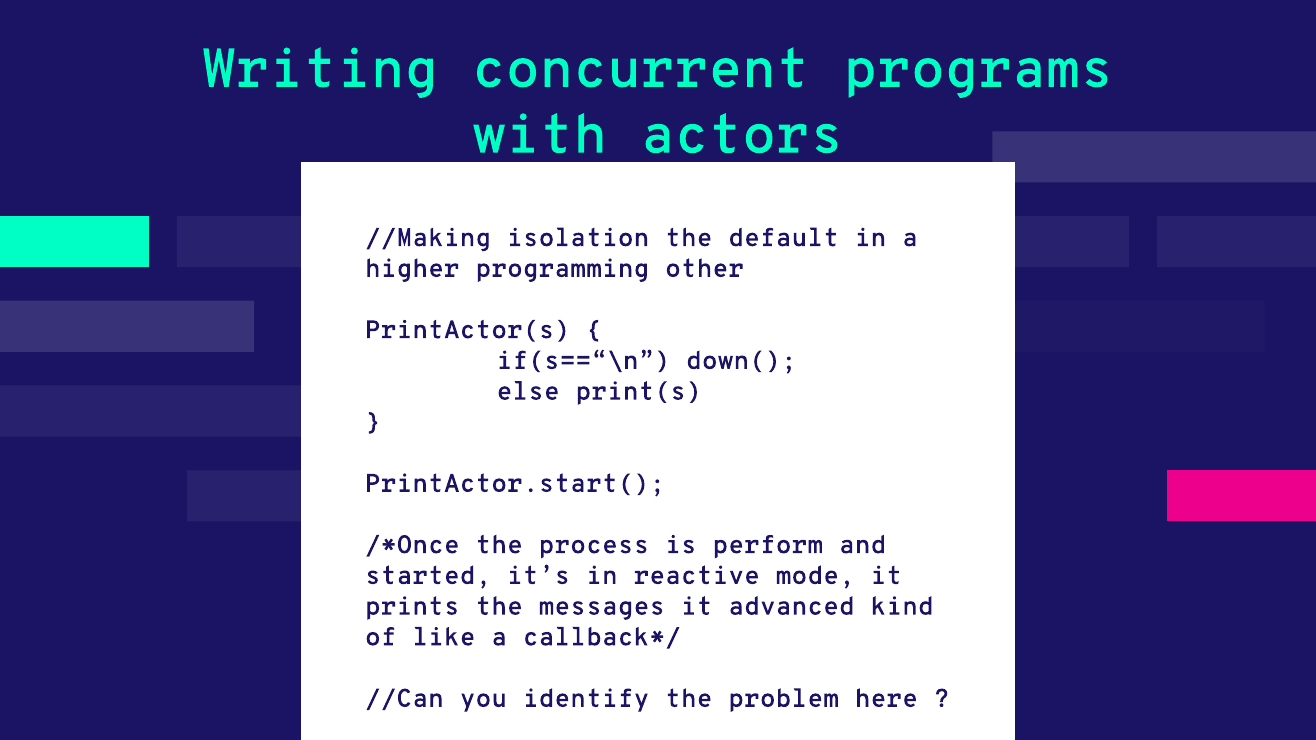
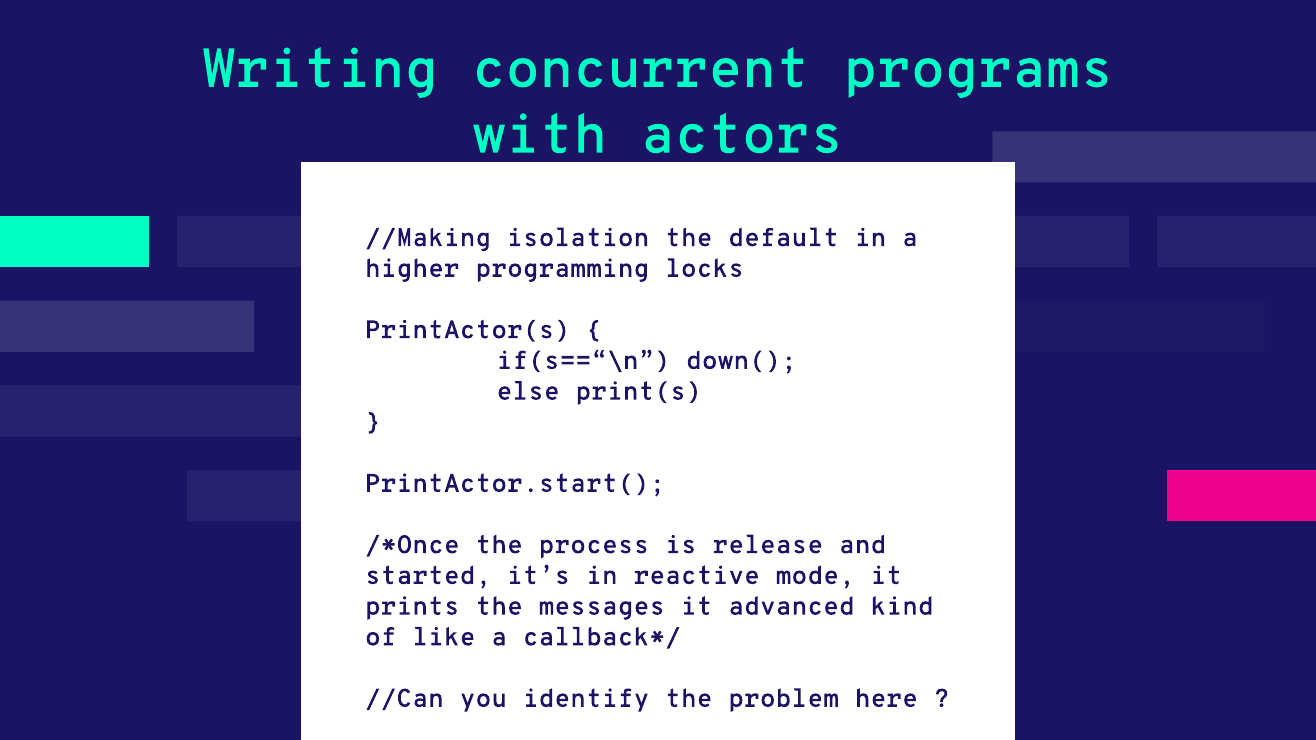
other: other -> locks (705, 268)
perform: perform -> release (768, 545)
